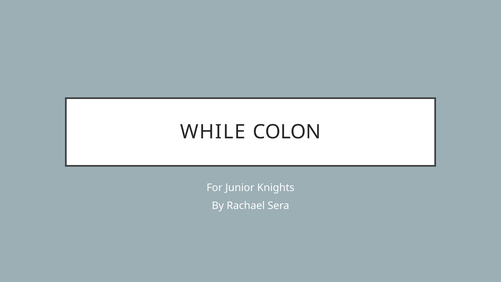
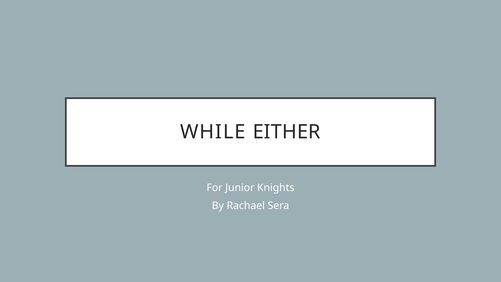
COLON: COLON -> EITHER (287, 132)
